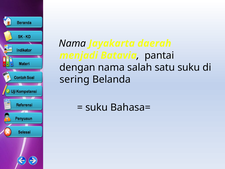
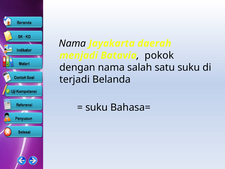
pantai: pantai -> pokok (159, 55)
sering: sering -> terjadi (75, 79)
